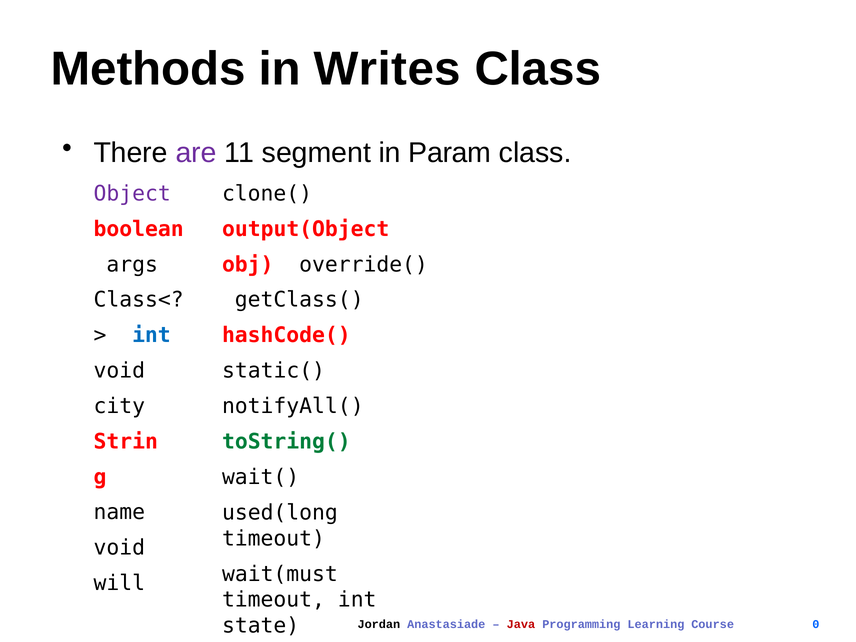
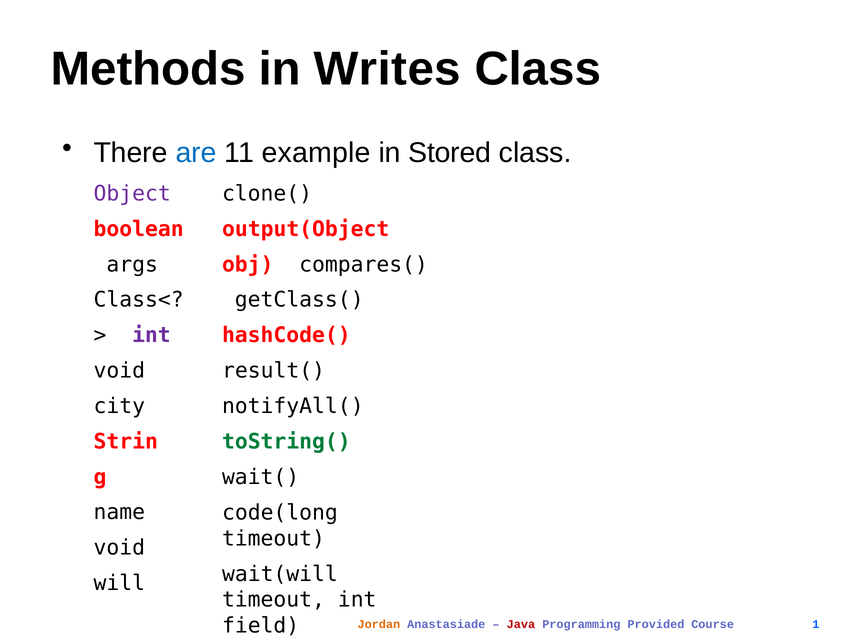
are colour: purple -> blue (196, 153)
segment: segment -> example (316, 153)
Param: Param -> Stored (450, 153)
override(: override( -> compares( (364, 264)
int colour: blue -> purple (151, 335)
static(: static( -> result( (274, 371)
used(long: used(long -> code(long (280, 513)
wait(must: wait(must -> wait(will (280, 574)
state: state -> field (261, 626)
Jordan colour: black -> orange (379, 624)
Learning: Learning -> Provided (656, 624)
0: 0 -> 1 (816, 624)
